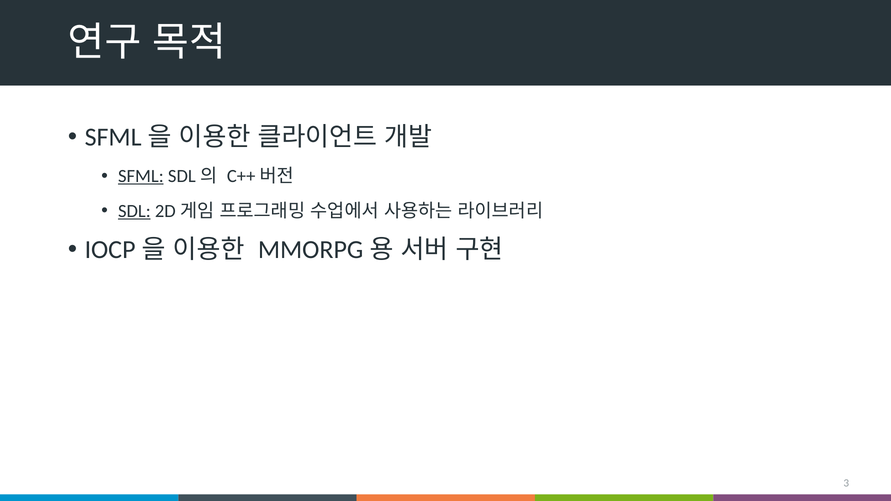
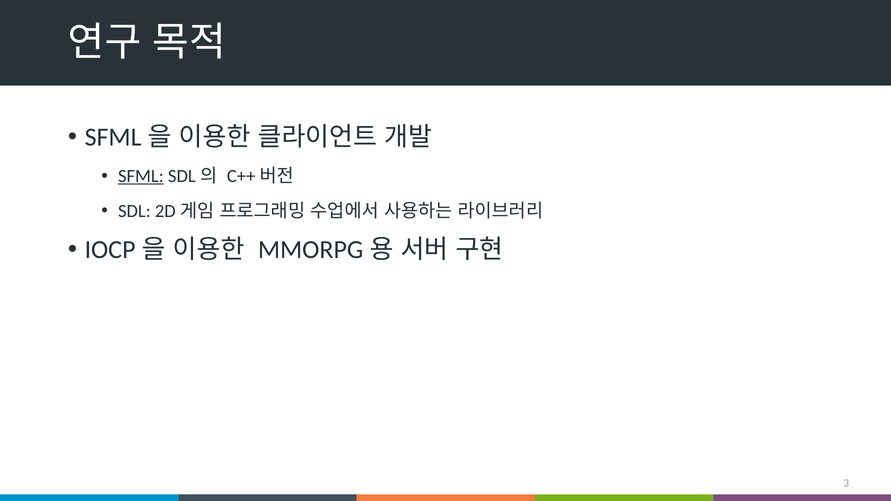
SDL underline: present -> none (134, 211)
